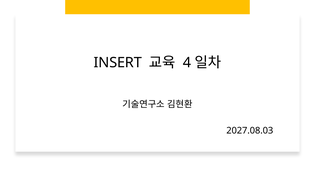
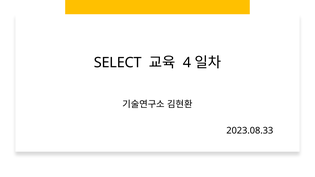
INSERT: INSERT -> SELECT (118, 63)
2027.08.03: 2027.08.03 -> 2023.08.33 (250, 131)
